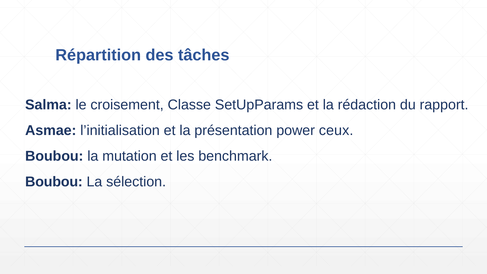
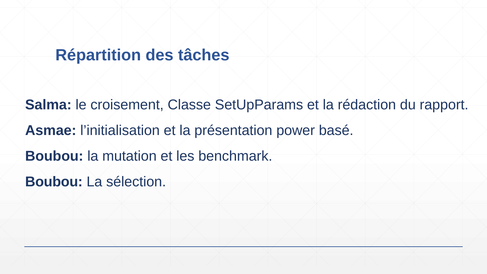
ceux: ceux -> basé (336, 130)
